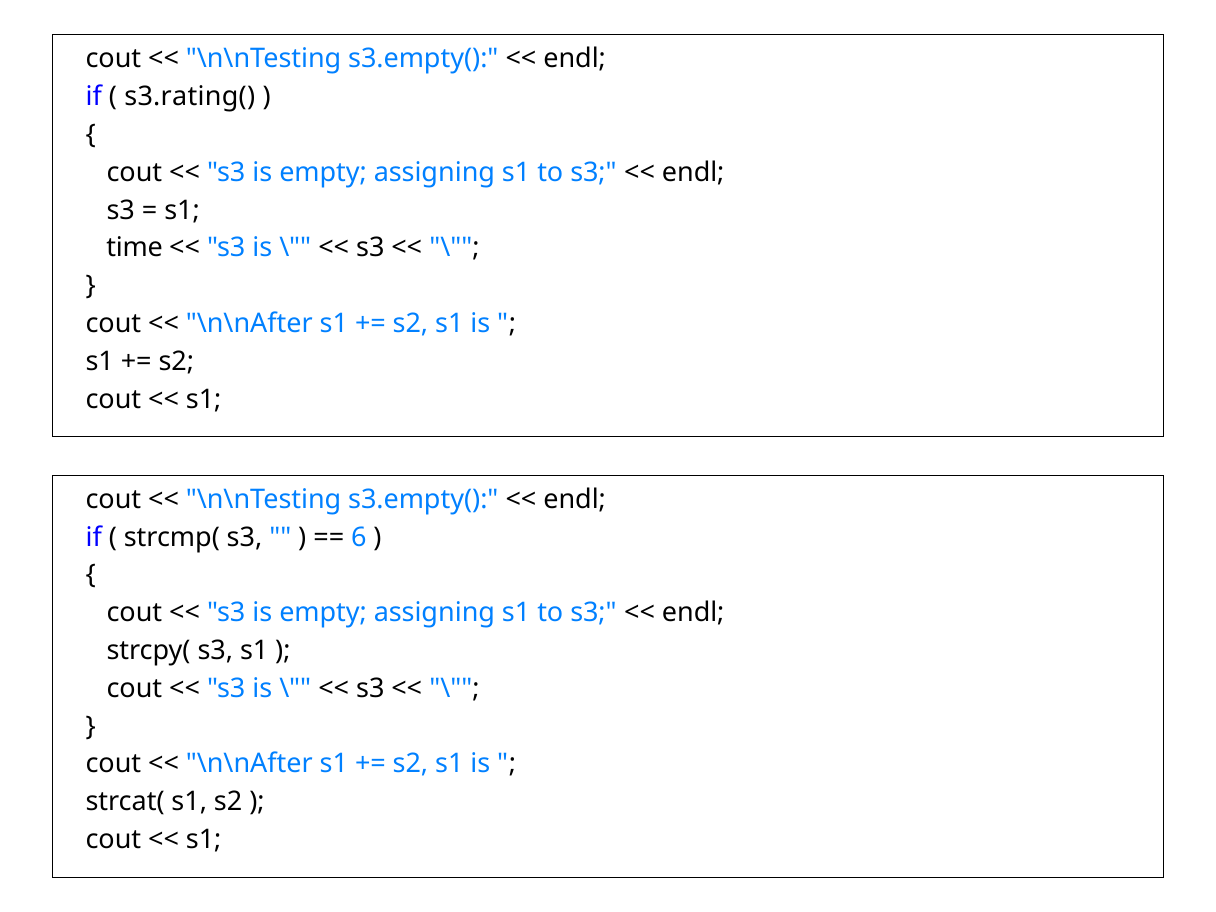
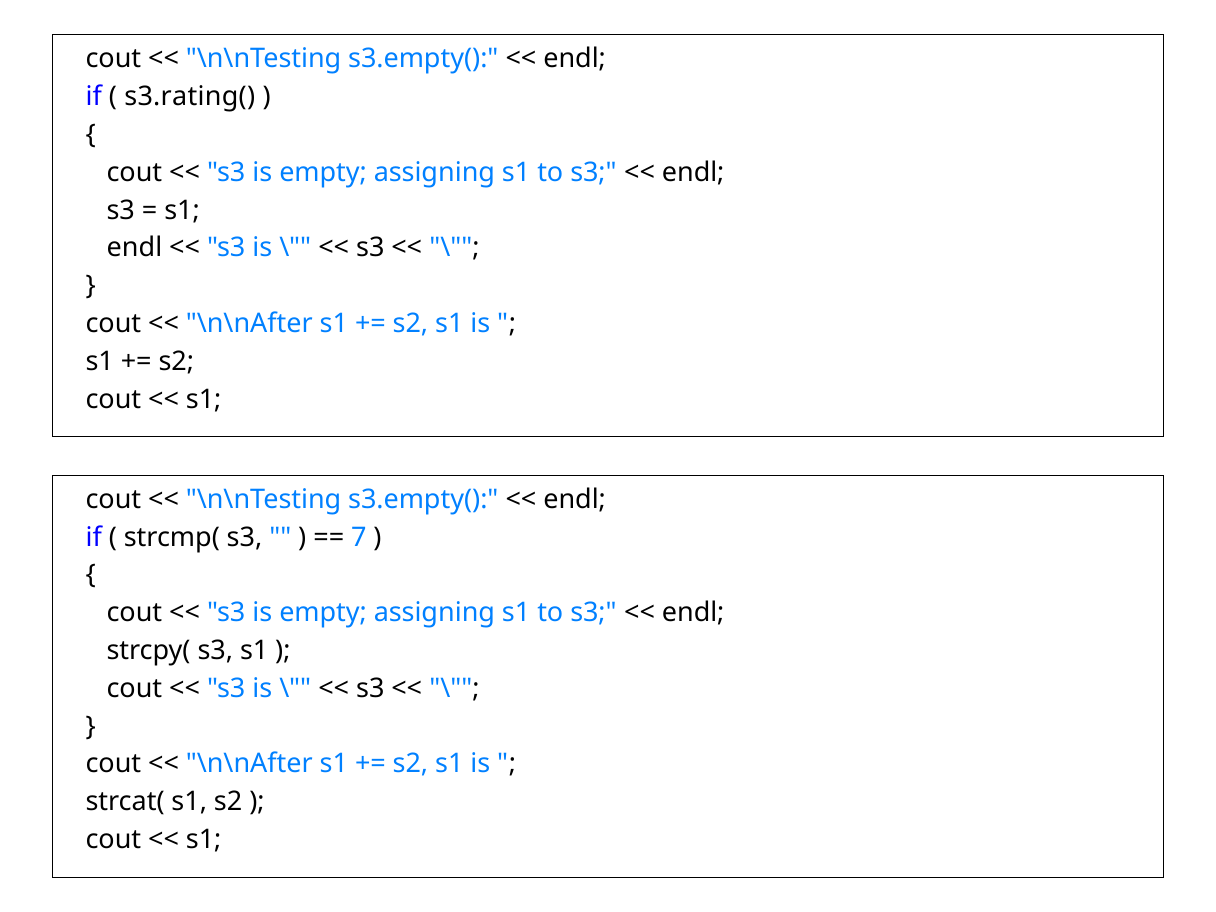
time: time -> endl (134, 248)
6: 6 -> 7 (359, 537)
